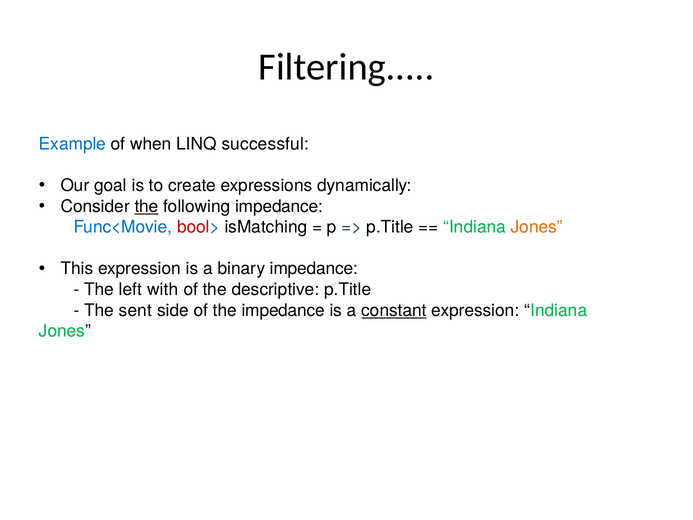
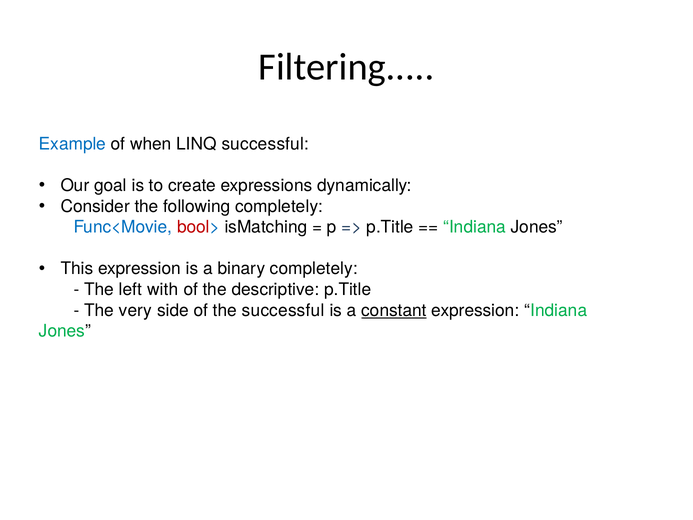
the underline: present -> none (147, 206)
following impedance: impedance -> completely (279, 206)
Jones colour: orange -> black (537, 227)
binary impedance: impedance -> completely (314, 269)
sent: sent -> very (135, 310)
the impedance: impedance -> successful (283, 310)
